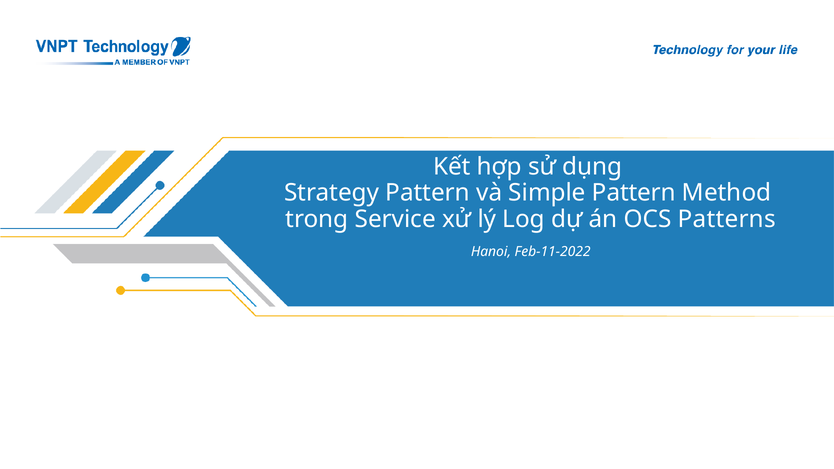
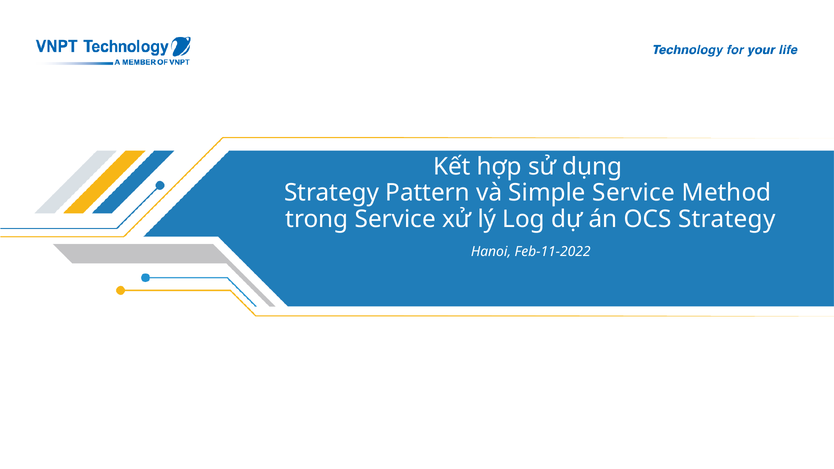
Simple Pattern: Pattern -> Service (634, 193)
OCS Patterns: Patterns -> Strategy (727, 219)
